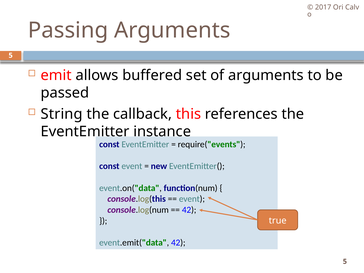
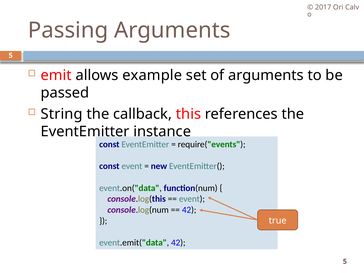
buffered: buffered -> example (152, 75)
